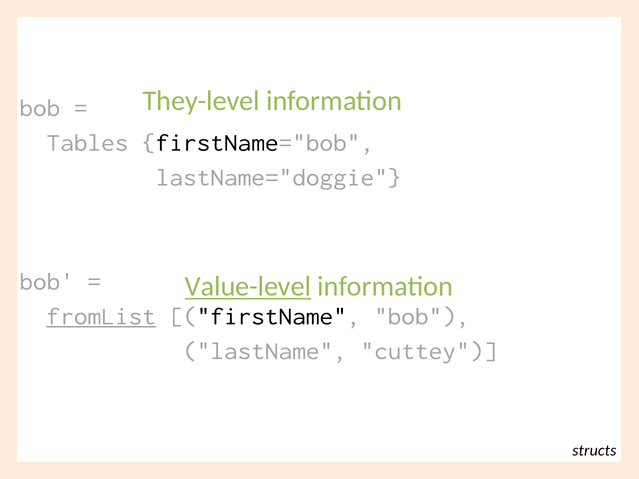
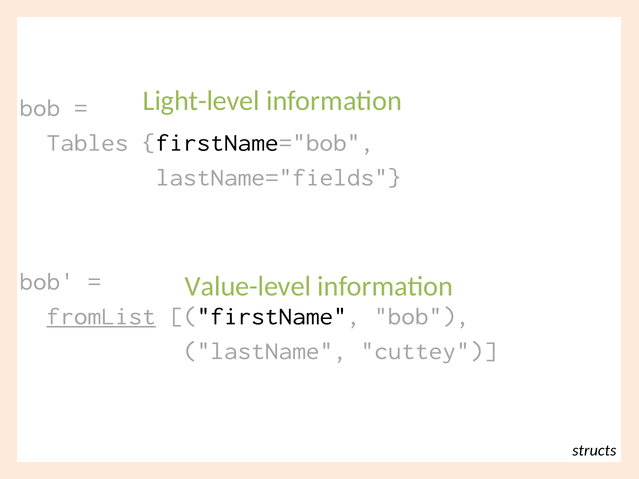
They-level: They-level -> Light-level (201, 101)
lastName="doggie: lastName="doggie -> lastName="fields (279, 177)
Value-level underline: present -> none (248, 287)
